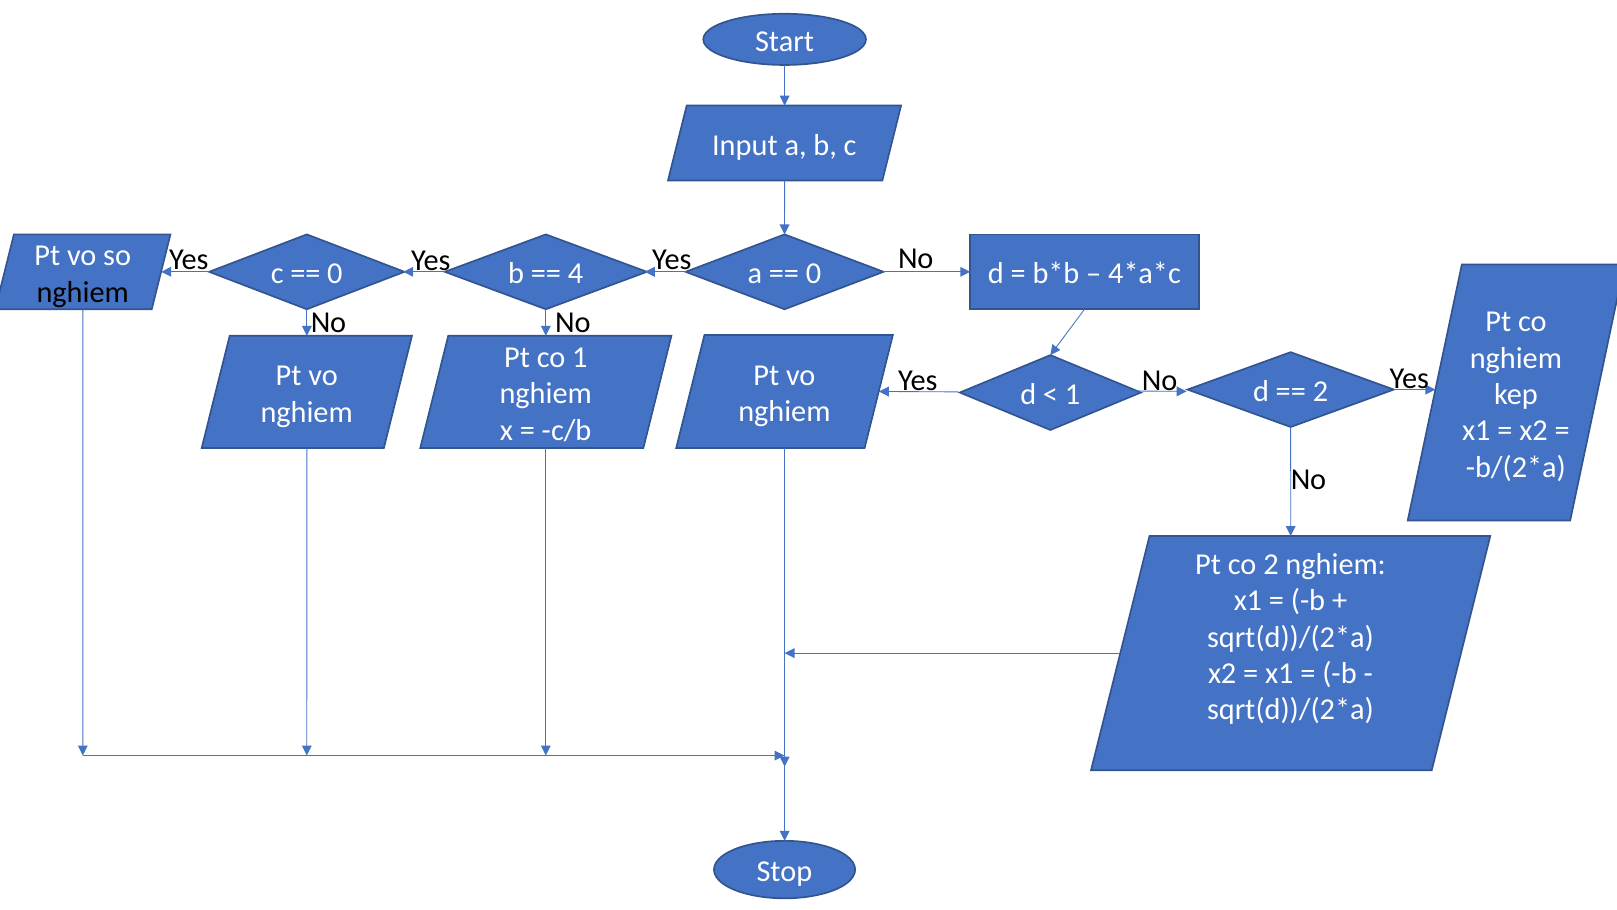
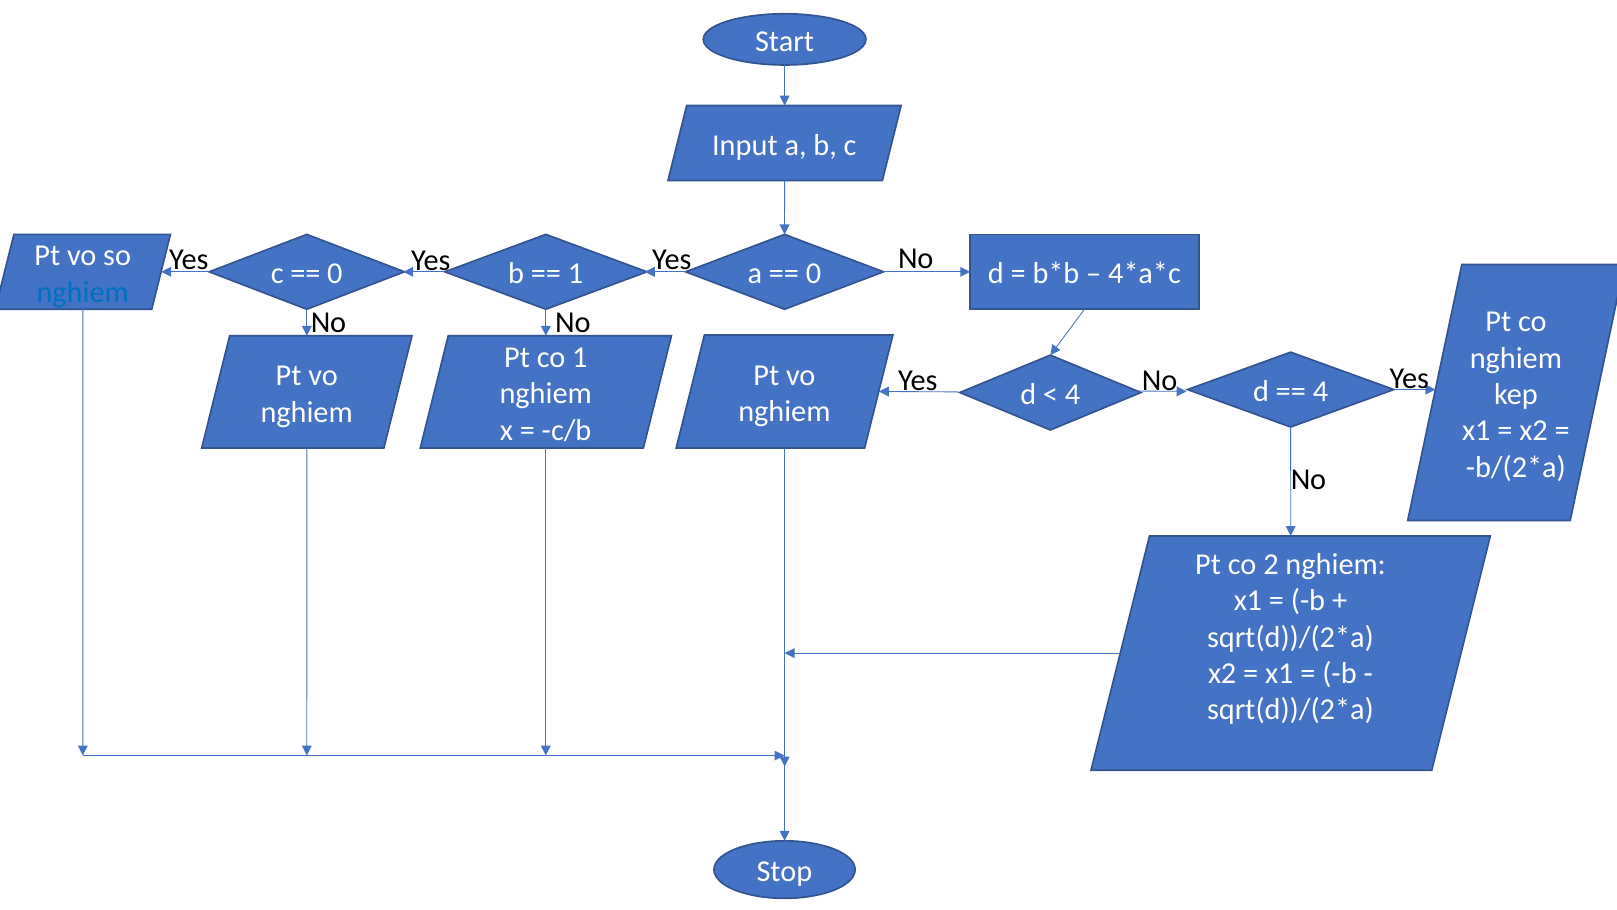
4: 4 -> 1 (576, 274)
nghiem colour: black -> blue (83, 292)
2: 2 -> 4 (1320, 391)
1: 1 -> 4 (1073, 394)
